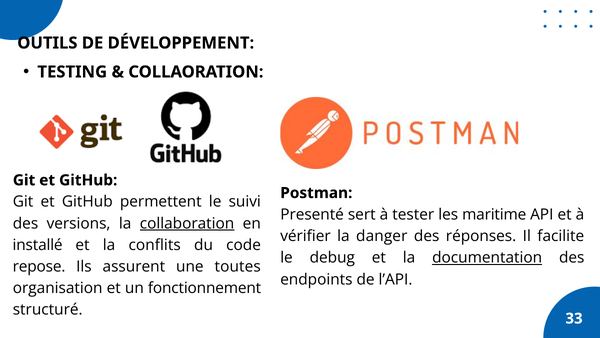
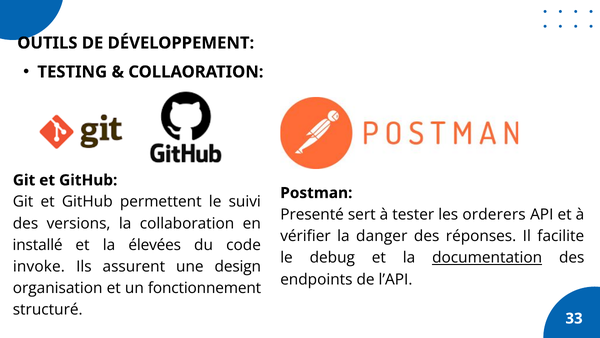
maritime: maritime -> orderers (494, 214)
collaboration underline: present -> none (187, 223)
conflits: conflits -> élevées (155, 245)
repose: repose -> invoke (39, 266)
toutes: toutes -> design (238, 266)
